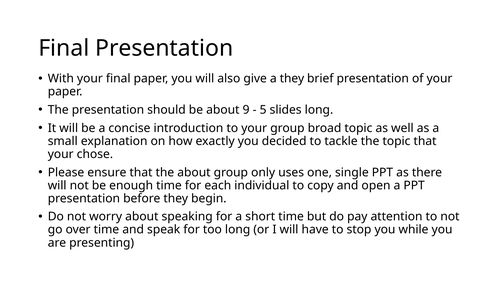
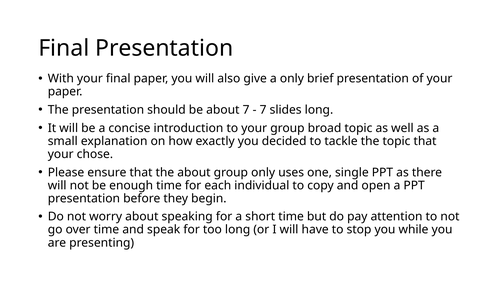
a they: they -> only (292, 79)
about 9: 9 -> 7 (246, 110)
5: 5 -> 7 (263, 110)
